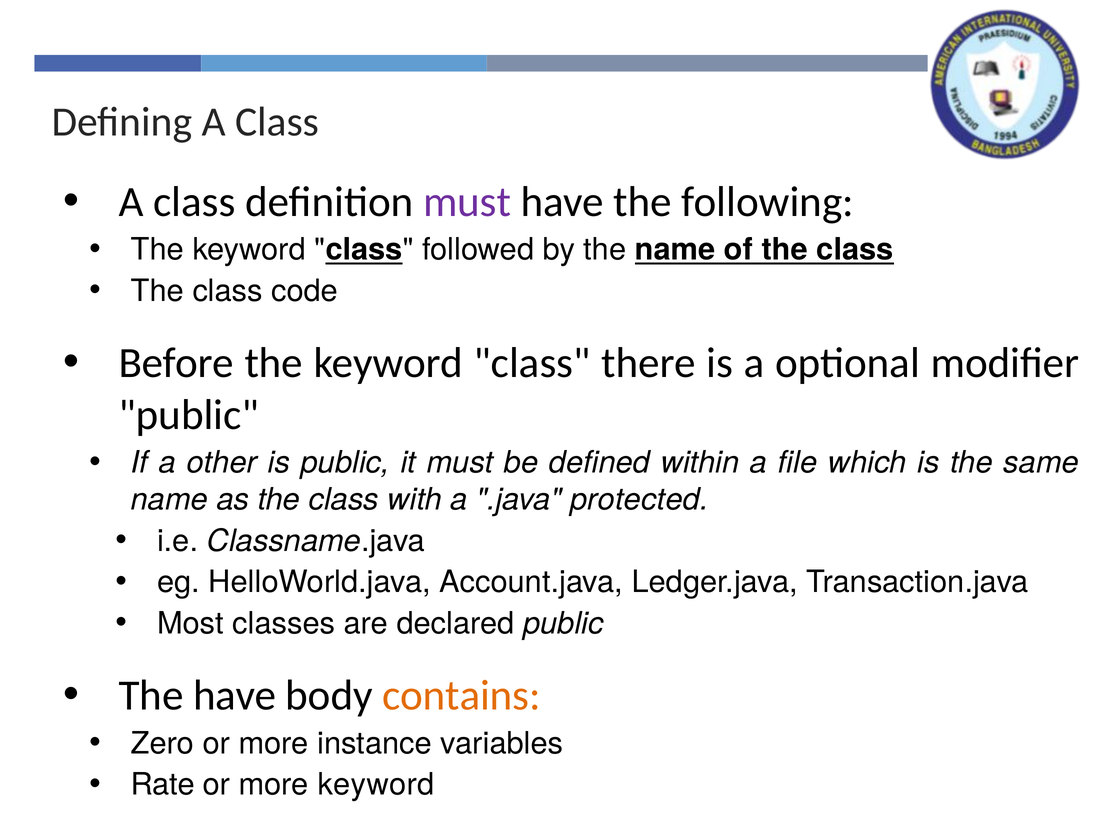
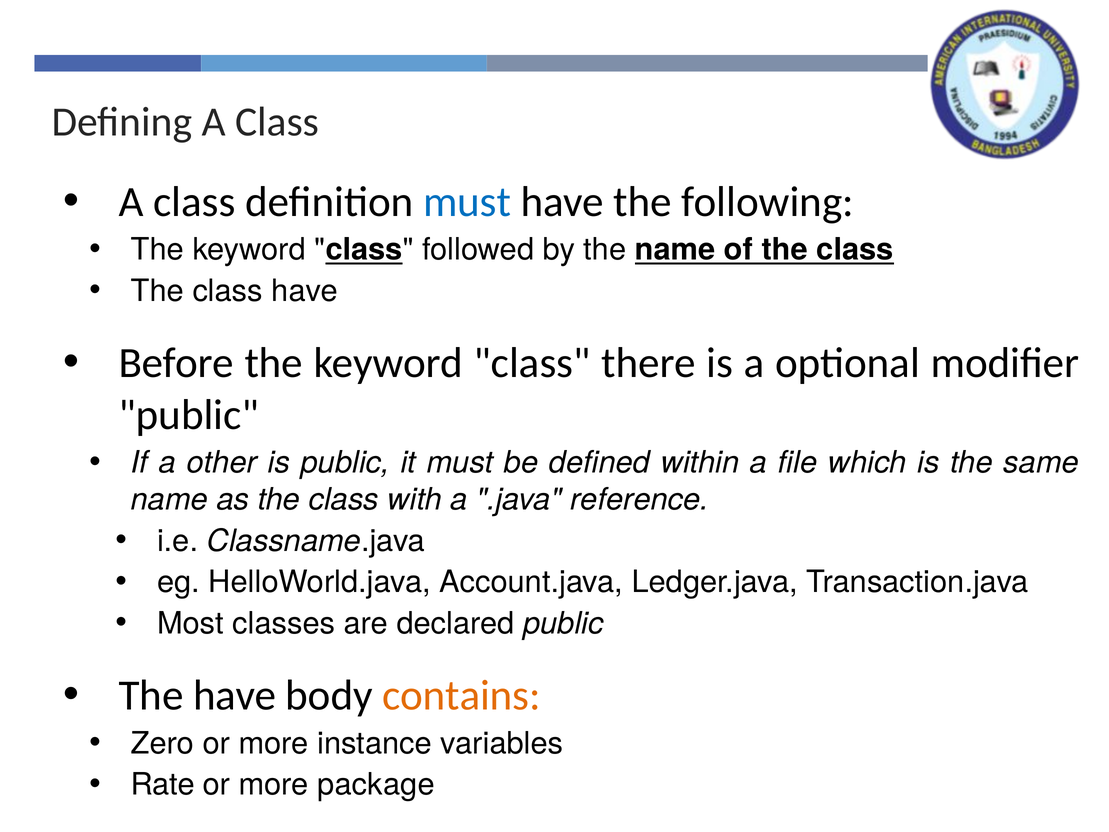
must colour: purple -> blue (467, 202)
class code: code -> have (305, 291)
protected: protected -> reference (640, 500)
more keyword: keyword -> package (376, 784)
